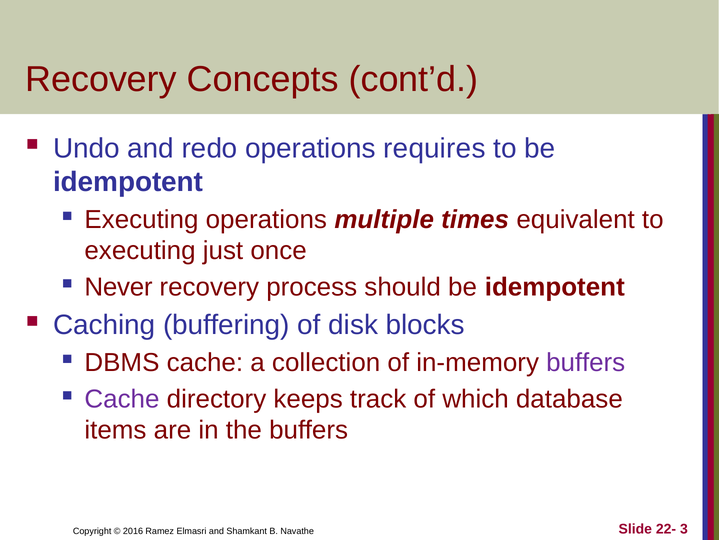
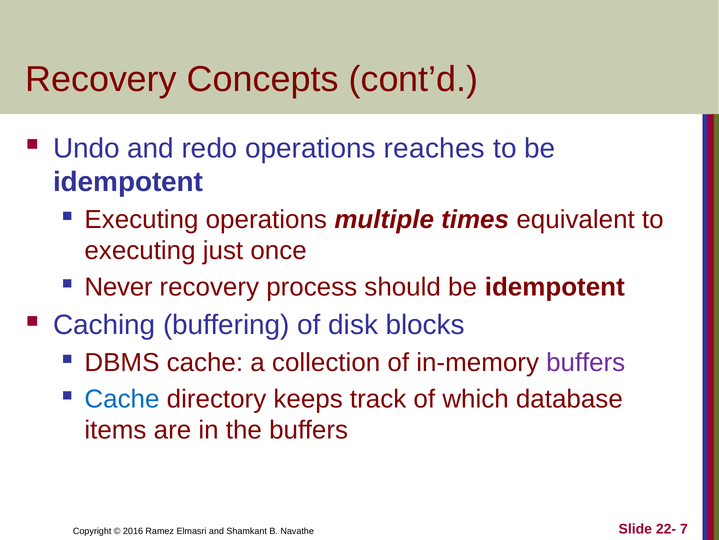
requires: requires -> reaches (434, 148)
Cache colour: purple -> blue (122, 398)
3: 3 -> 7 (684, 528)
